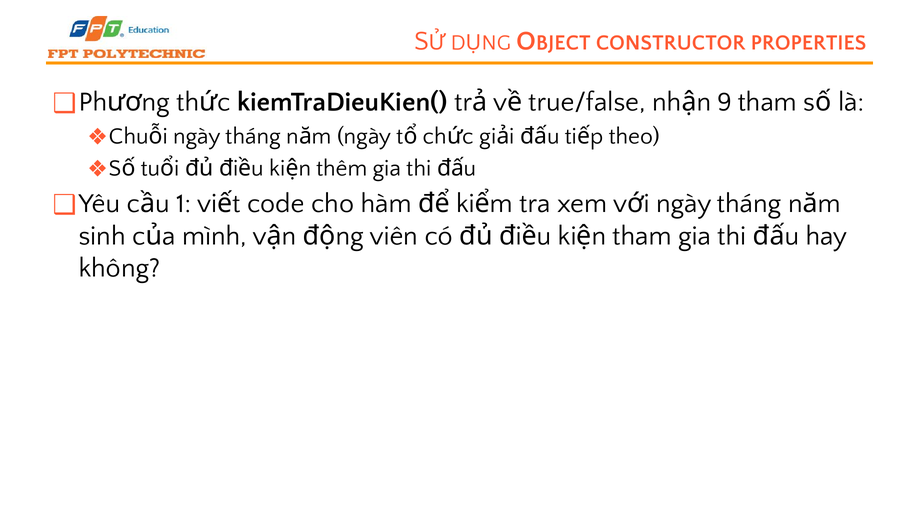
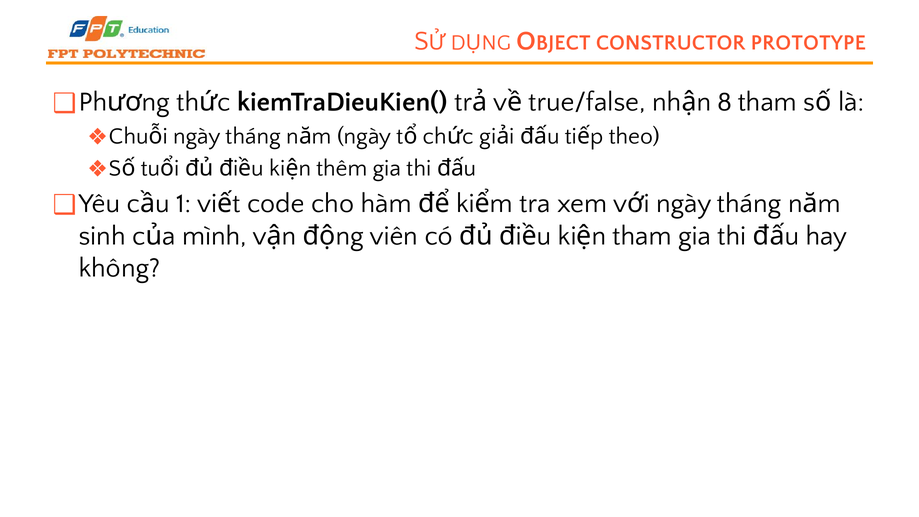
PROPERTIES: PROPERTIES -> PROTOTYPE (808, 43)
9: 9 -> 8 (725, 102)
